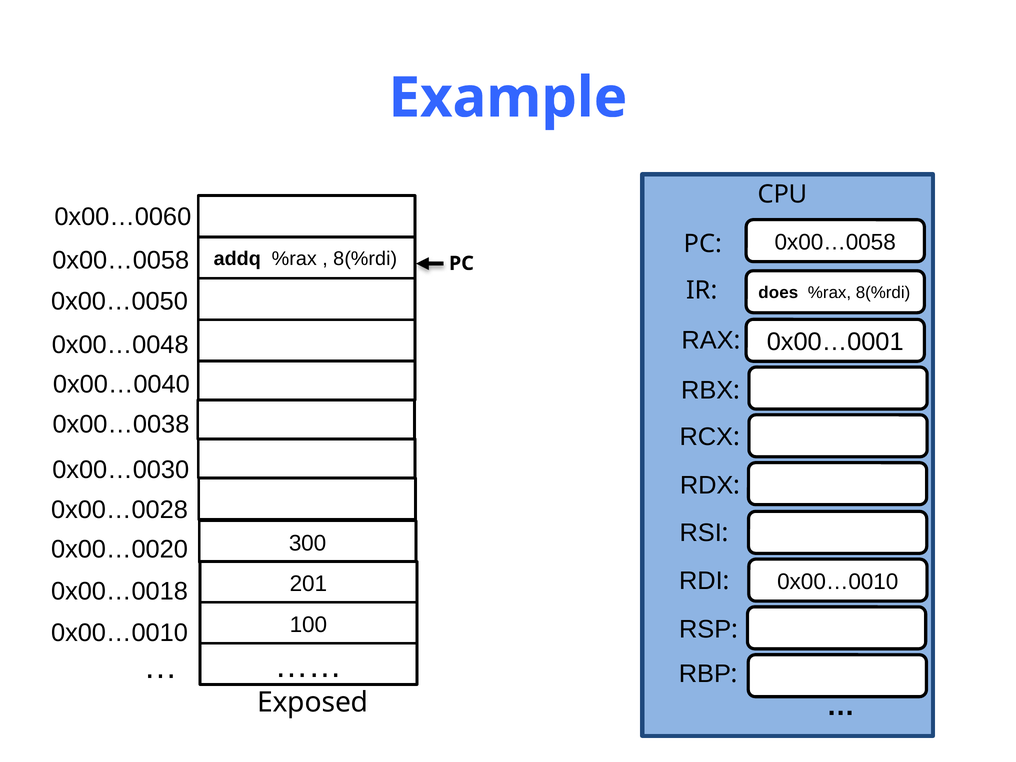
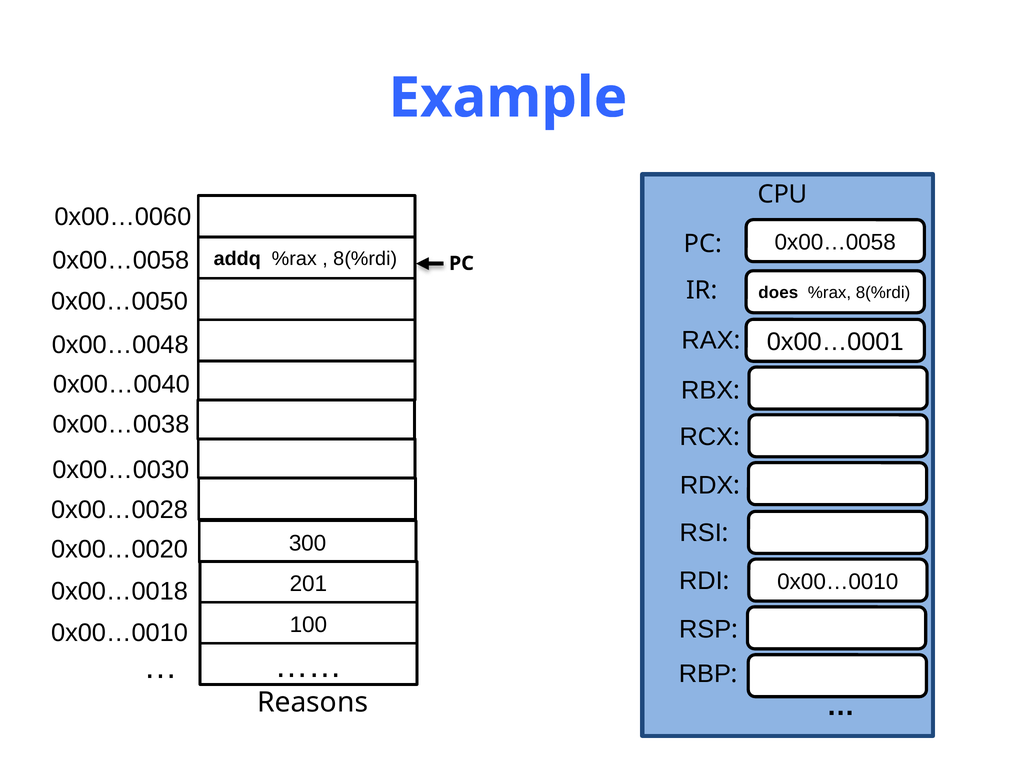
Exposed: Exposed -> Reasons (313, 703)
